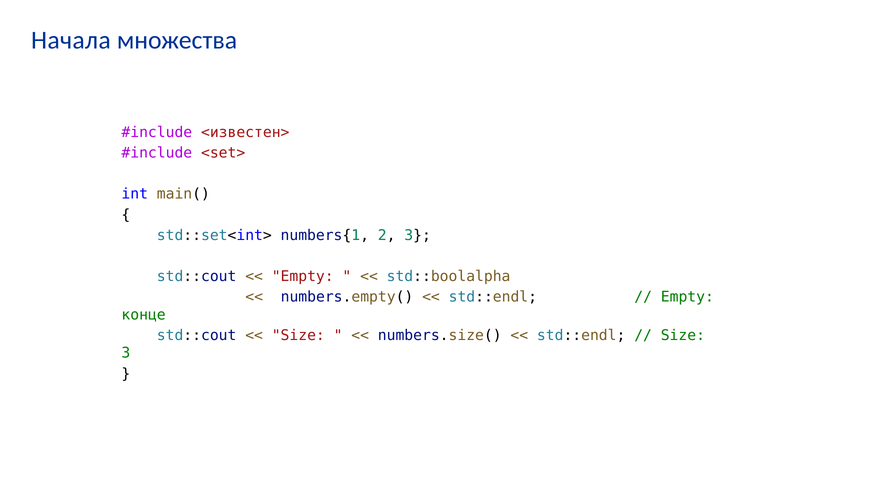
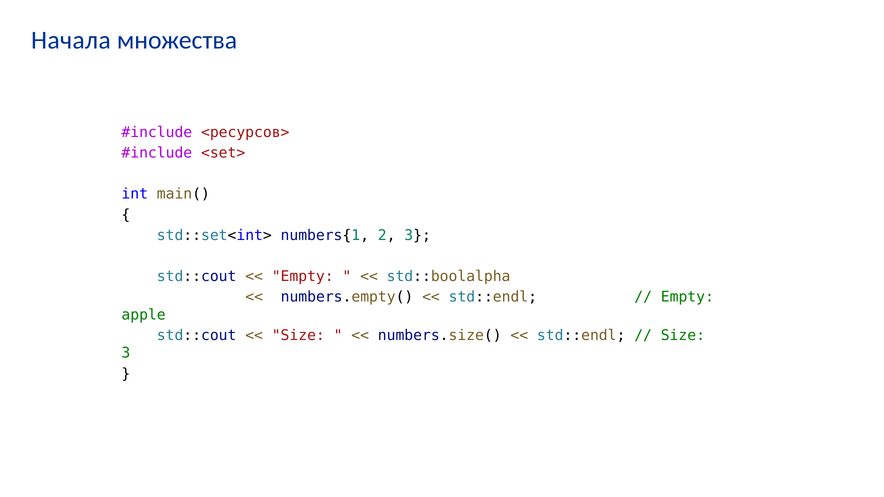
<известен>: <известен> -> <ресурсов> (245, 132)
конце: конце -> apple (144, 315)
